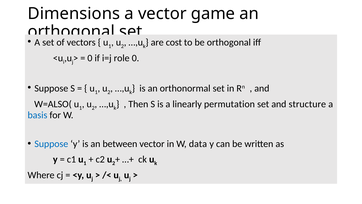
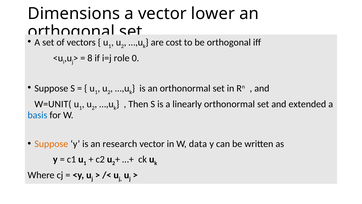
game: game -> lower (213, 14)
0: 0 -> 8 (90, 58)
W=ALSO(: W=ALSO( -> W=UNIT( (53, 104)
linearly permutation: permutation -> orthonormal (229, 104)
structure: structure -> extended (307, 104)
Suppose colour: blue -> orange (51, 144)
between: between -> research (120, 144)
